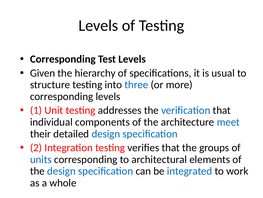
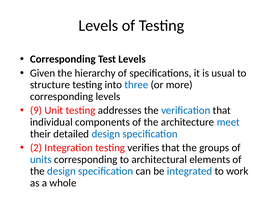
1: 1 -> 9 (36, 110)
